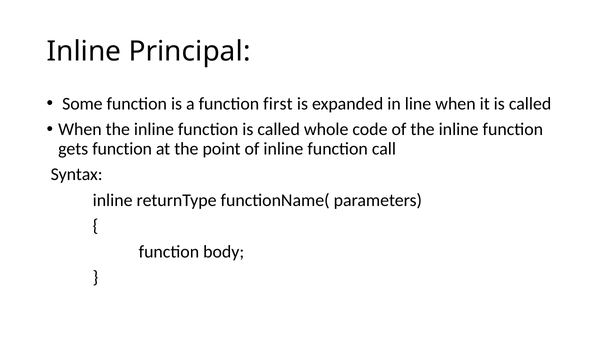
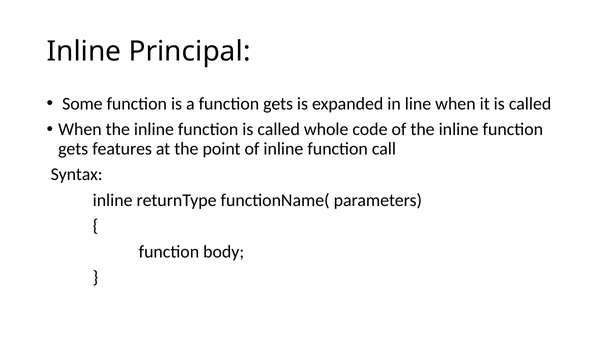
a function first: first -> gets (278, 104)
gets function: function -> features (122, 149)
